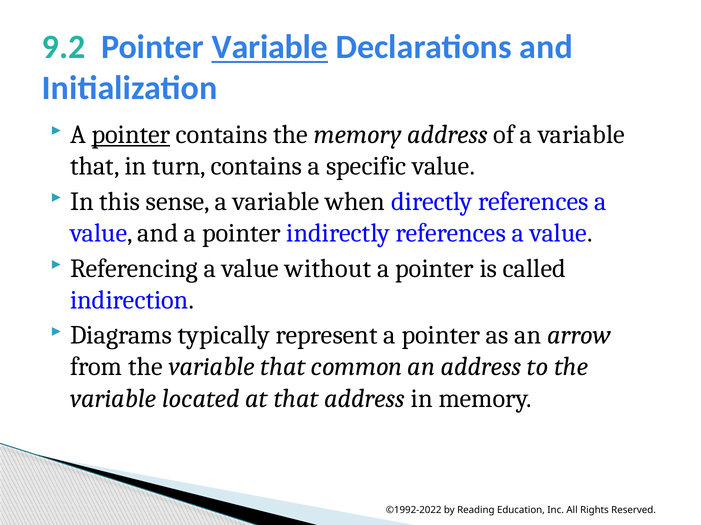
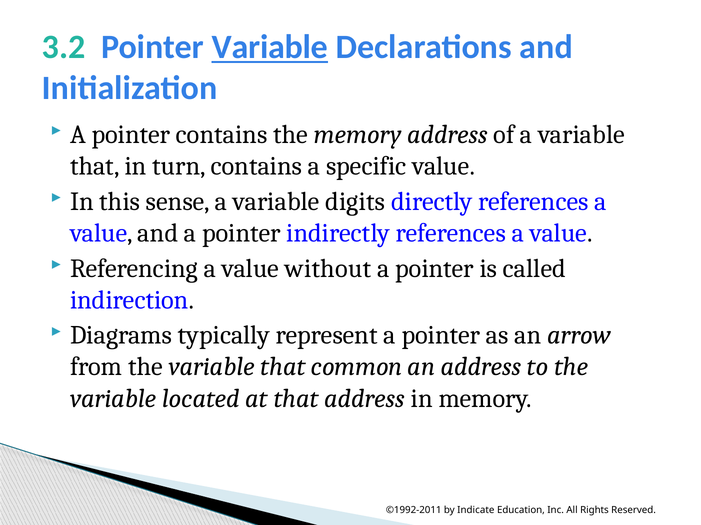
9.2: 9.2 -> 3.2 (64, 47)
pointer underline: present -> none (131, 135)
when: when -> digits (355, 202)
©1992-2022: ©1992-2022 -> ©1992-2011 (414, 511)
Reading: Reading -> Indicate (476, 511)
